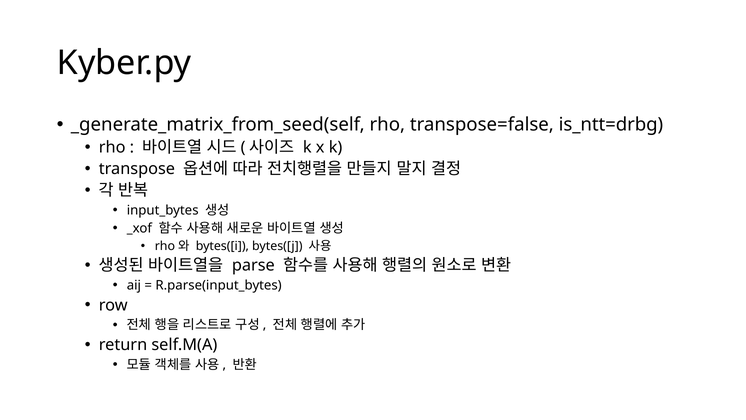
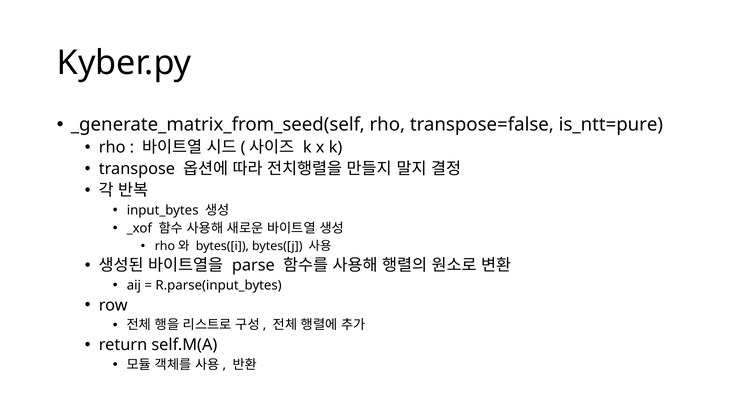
is_ntt=drbg: is_ntt=drbg -> is_ntt=pure (611, 124)
